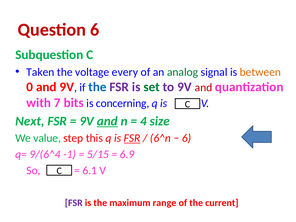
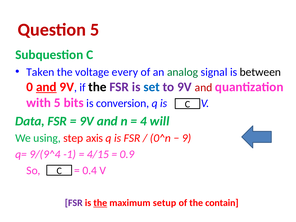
Question 6: 6 -> 5 (95, 30)
between colour: orange -> black (260, 72)
and underline: none -> present (46, 87)
the colour: blue -> black (97, 87)
set colour: green -> blue (152, 87)
with 7: 7 -> 5 (57, 103)
concerning: concerning -> conversion (123, 103)
Next: Next -> Data (30, 121)
and underline: present -> none (107, 121)
size: size -> will (160, 121)
value: value -> using (47, 138)
this: this -> axis (94, 138)
FSR underline: present -> none (132, 138)
6^n: 6^n -> 0^n (160, 138)
6: 6 -> 9 (186, 138)
9/(6^4: 9/(6^4 -> 9/(9^4 (45, 154)
5/15: 5/15 -> 4/15 (98, 154)
6.9: 6.9 -> 0.9 (127, 154)
6.1: 6.1 -> 0.4 (90, 170)
the underline: none -> present (100, 203)
range: range -> setup (165, 203)
current: current -> contain (222, 203)
